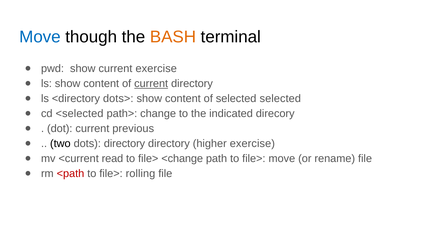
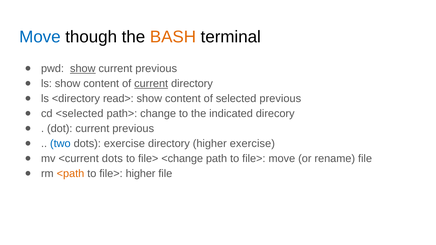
show underline: none -> present (83, 69)
exercise: exercise -> previous (156, 69)
dots>: dots> -> read> (118, 99)
selected selected: selected -> previous (280, 99)
two colour: black -> blue (60, 144)
dots directory: directory -> exercise (124, 144)
<current read: read -> dots (112, 159)
<path colour: red -> orange (70, 174)
file> rolling: rolling -> higher (141, 174)
